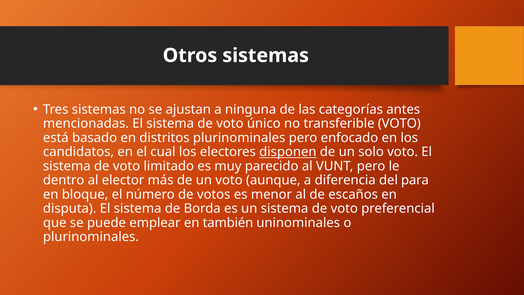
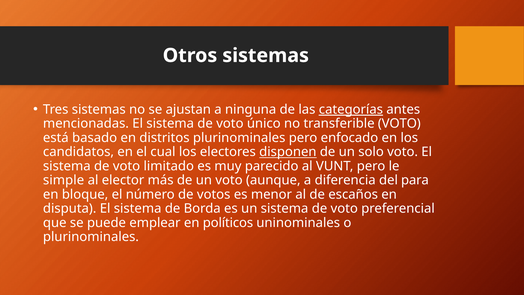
categorías underline: none -> present (351, 109)
dentro: dentro -> simple (64, 180)
también: también -> políticos (228, 223)
